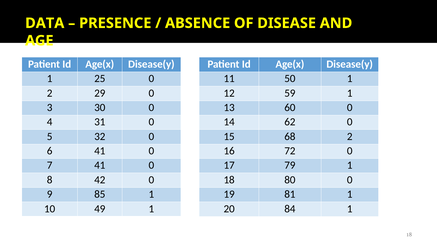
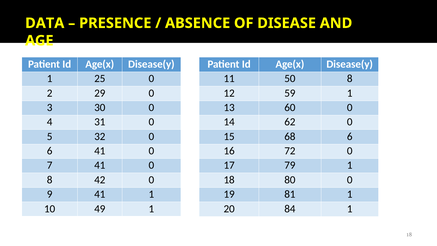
50 1: 1 -> 8 (350, 79)
68 2: 2 -> 6 (350, 136)
9 85: 85 -> 41 (100, 194)
